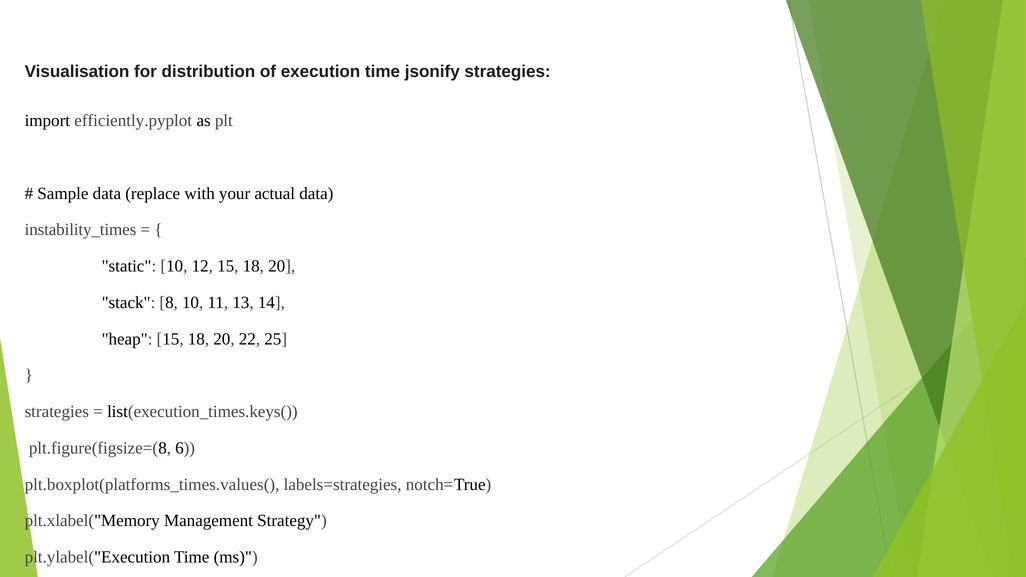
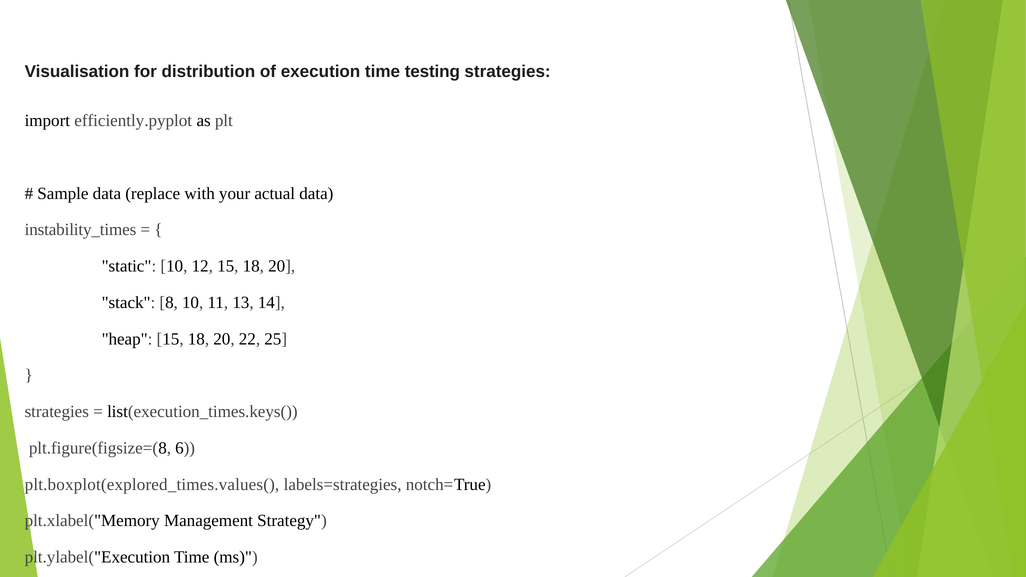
jsonify: jsonify -> testing (432, 71)
plt.boxplot(platforms_times.values(: plt.boxplot(platforms_times.values( -> plt.boxplot(explored_times.values( (152, 485)
